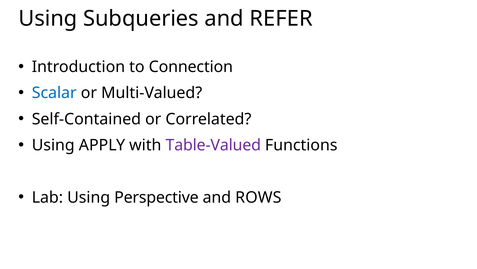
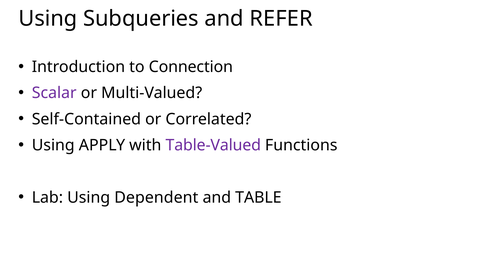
Scalar colour: blue -> purple (54, 93)
Perspective: Perspective -> Dependent (156, 197)
ROWS: ROWS -> TABLE (258, 197)
